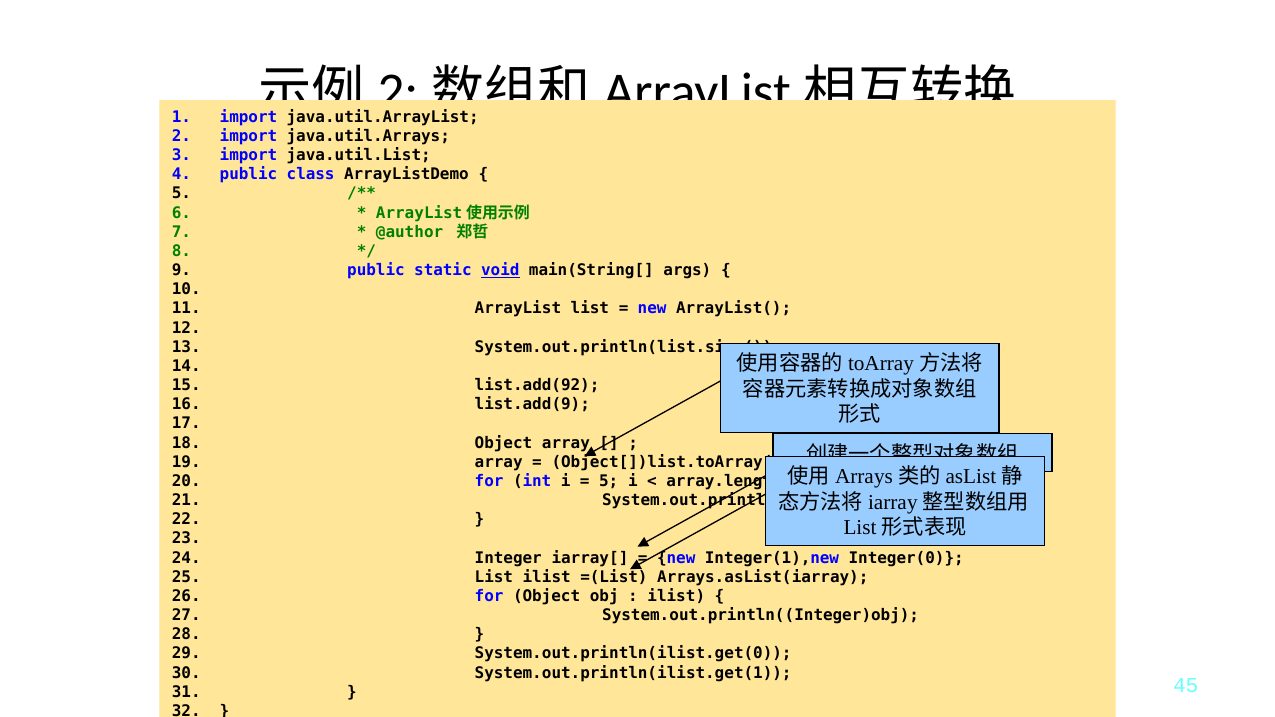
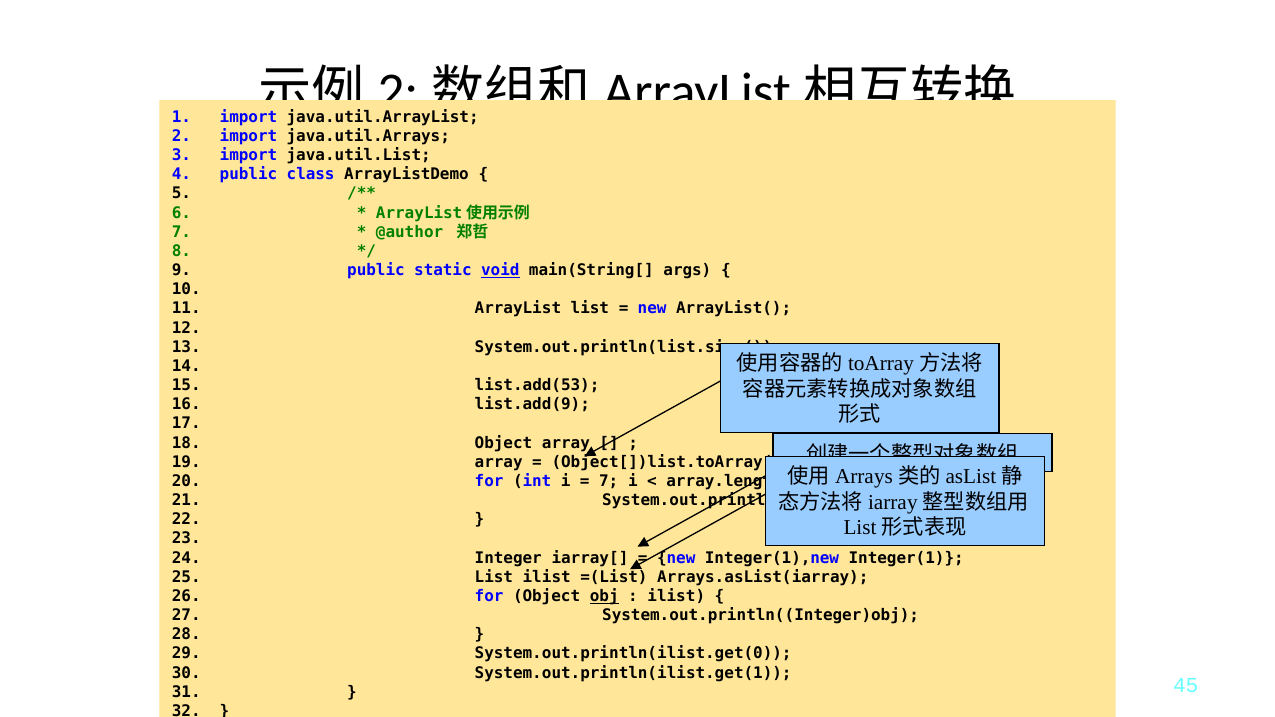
list.add(92: list.add(92 -> list.add(53 (537, 385)
5: 5 -> 7 (609, 481)
Integer(0: Integer(0 -> Integer(1 (906, 558)
obj underline: none -> present (604, 596)
